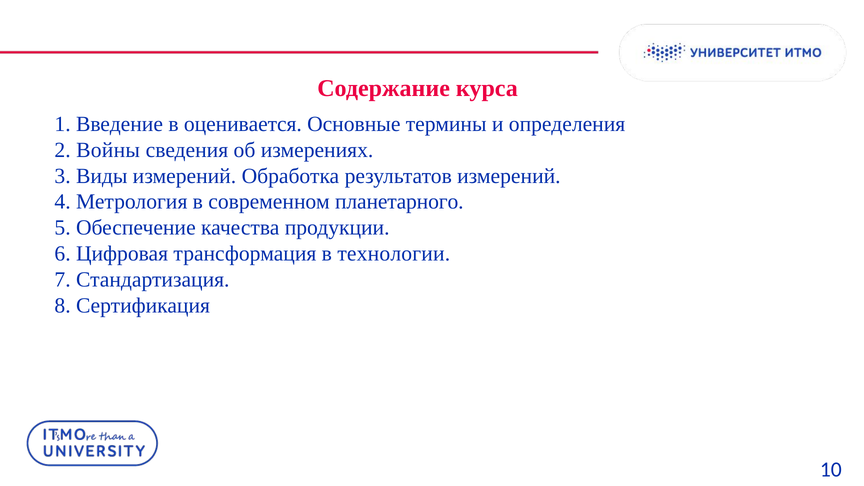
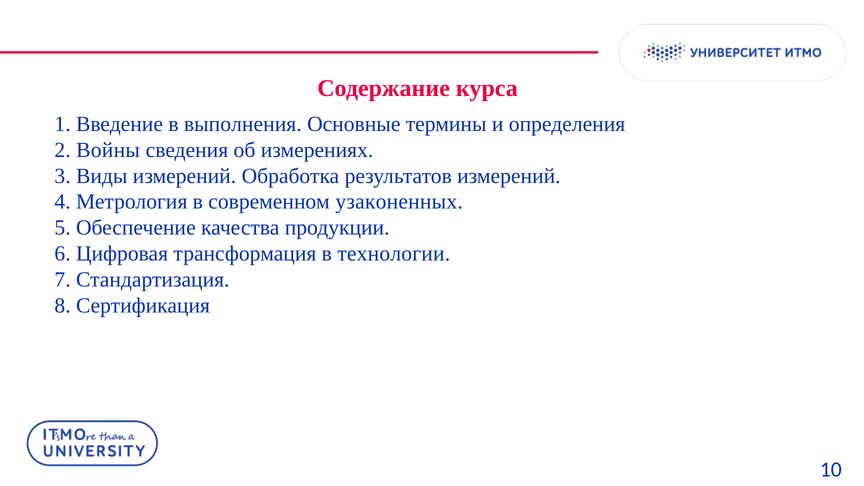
оценивается: оценивается -> выполнения (243, 124)
планетарного: планетарного -> узаконенных (399, 202)
